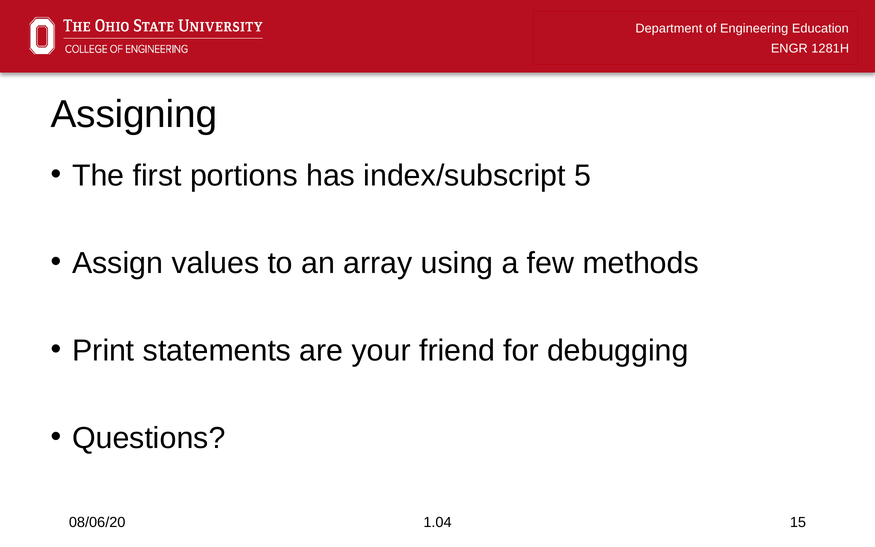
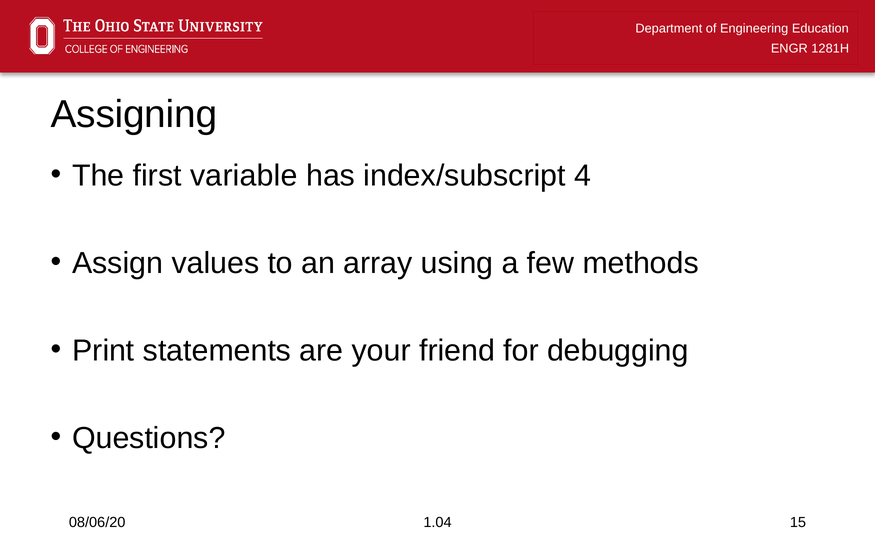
portions: portions -> variable (244, 176)
5: 5 -> 4 (583, 176)
